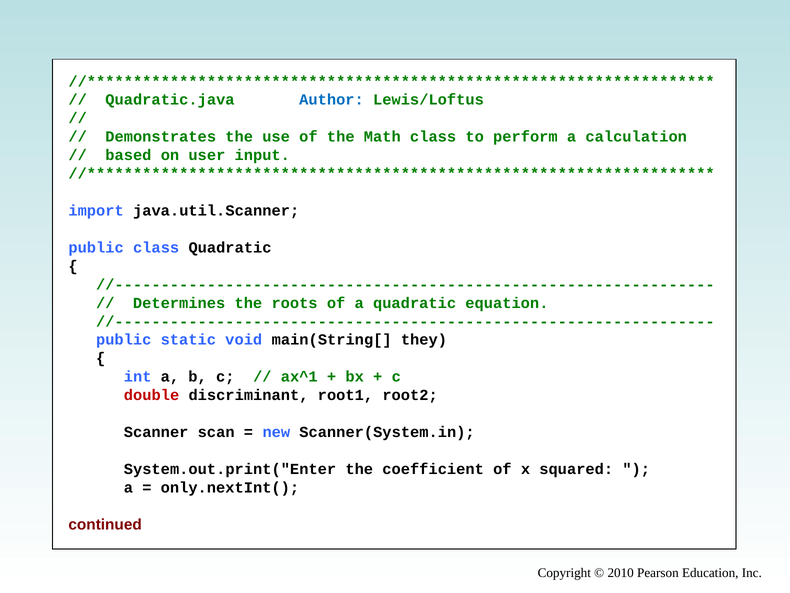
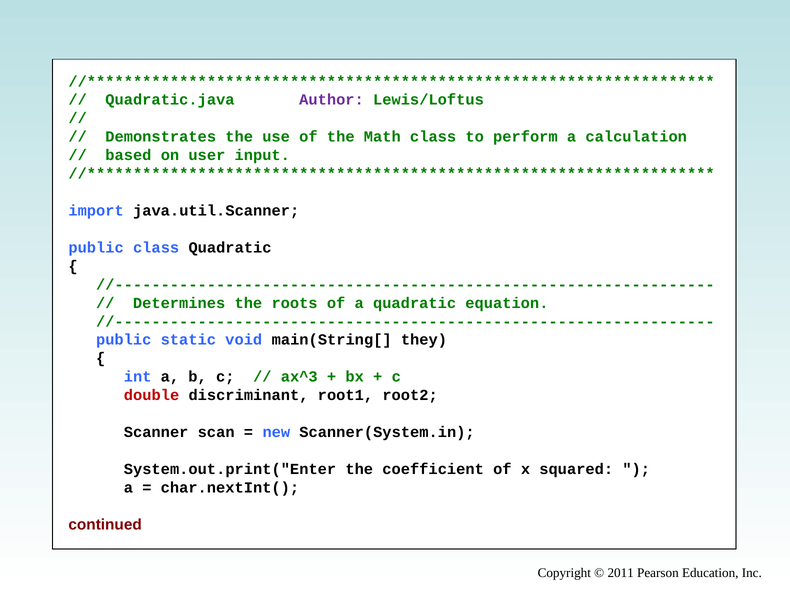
Author colour: blue -> purple (332, 100)
ax^1: ax^1 -> ax^3 (299, 376)
only.nextInt(: only.nextInt( -> char.nextInt( (230, 487)
2010: 2010 -> 2011 (621, 572)
